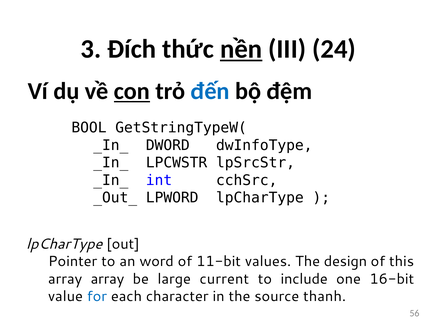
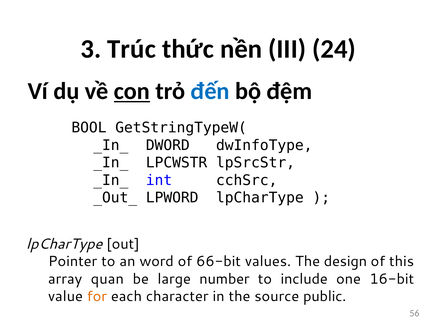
Đích: Đích -> Trúc (132, 49)
nền underline: present -> none (241, 49)
11-bit: 11-bit -> 66-bit (219, 261)
array array: array -> quan (107, 279)
current: current -> number (224, 279)
for colour: blue -> orange (97, 296)
thanh: thanh -> public (325, 296)
